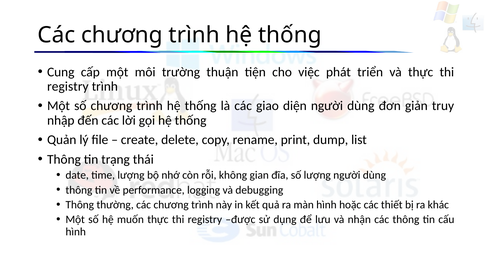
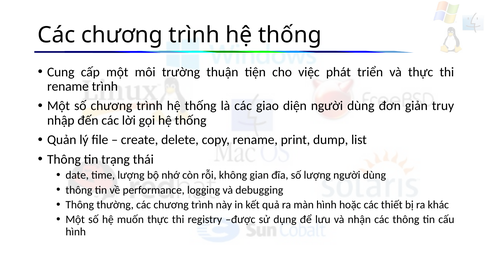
registry: registry -> rename (68, 86)
